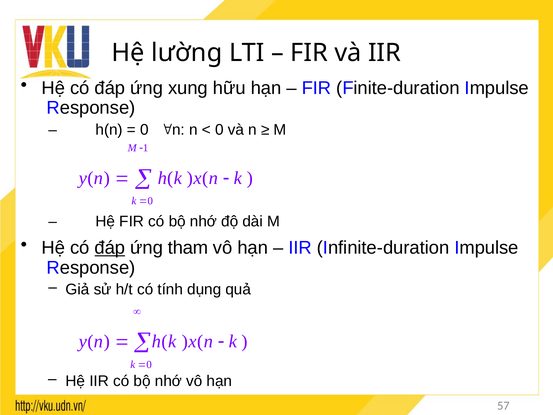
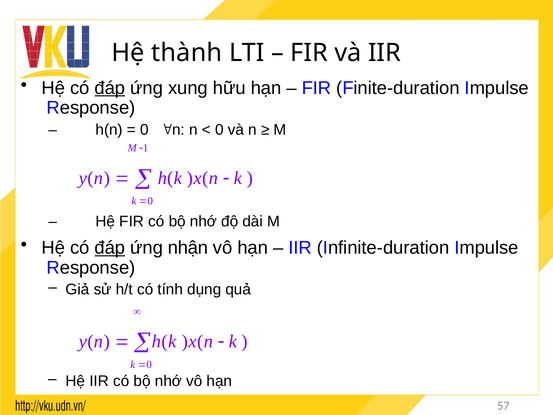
lường: lường -> thành (187, 53)
đáp underline: none -> present (110, 88)
tham: tham -> nhận (188, 248)
